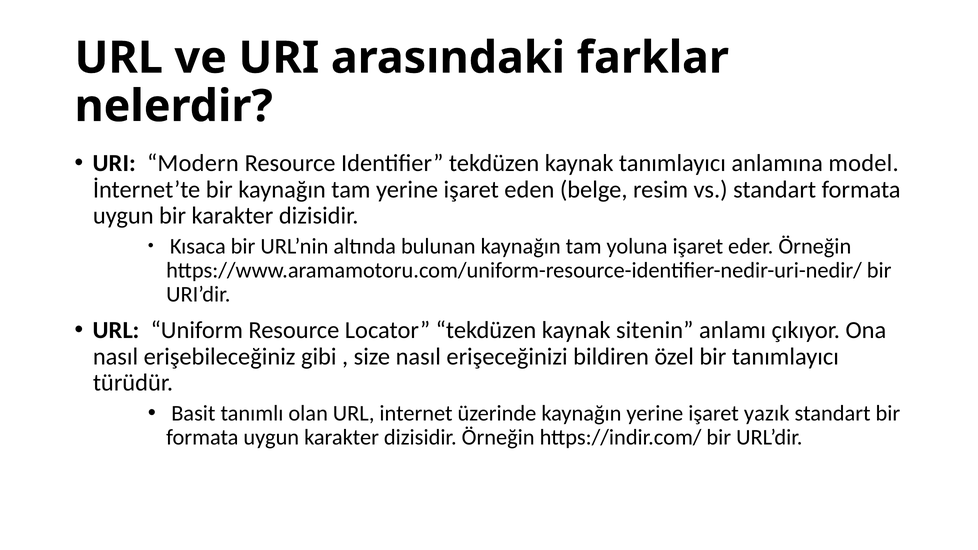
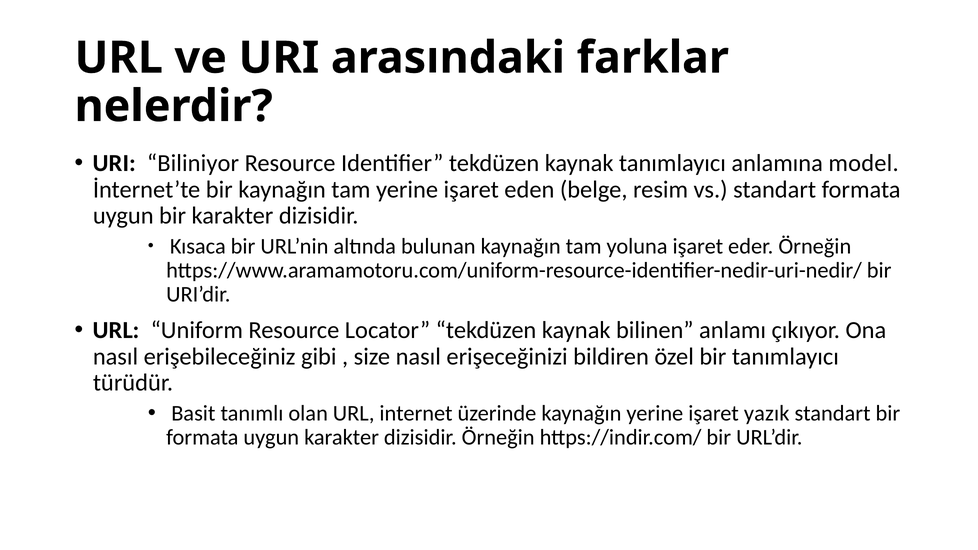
Modern: Modern -> Biliniyor (193, 163)
sitenin: sitenin -> bilinen (655, 330)
